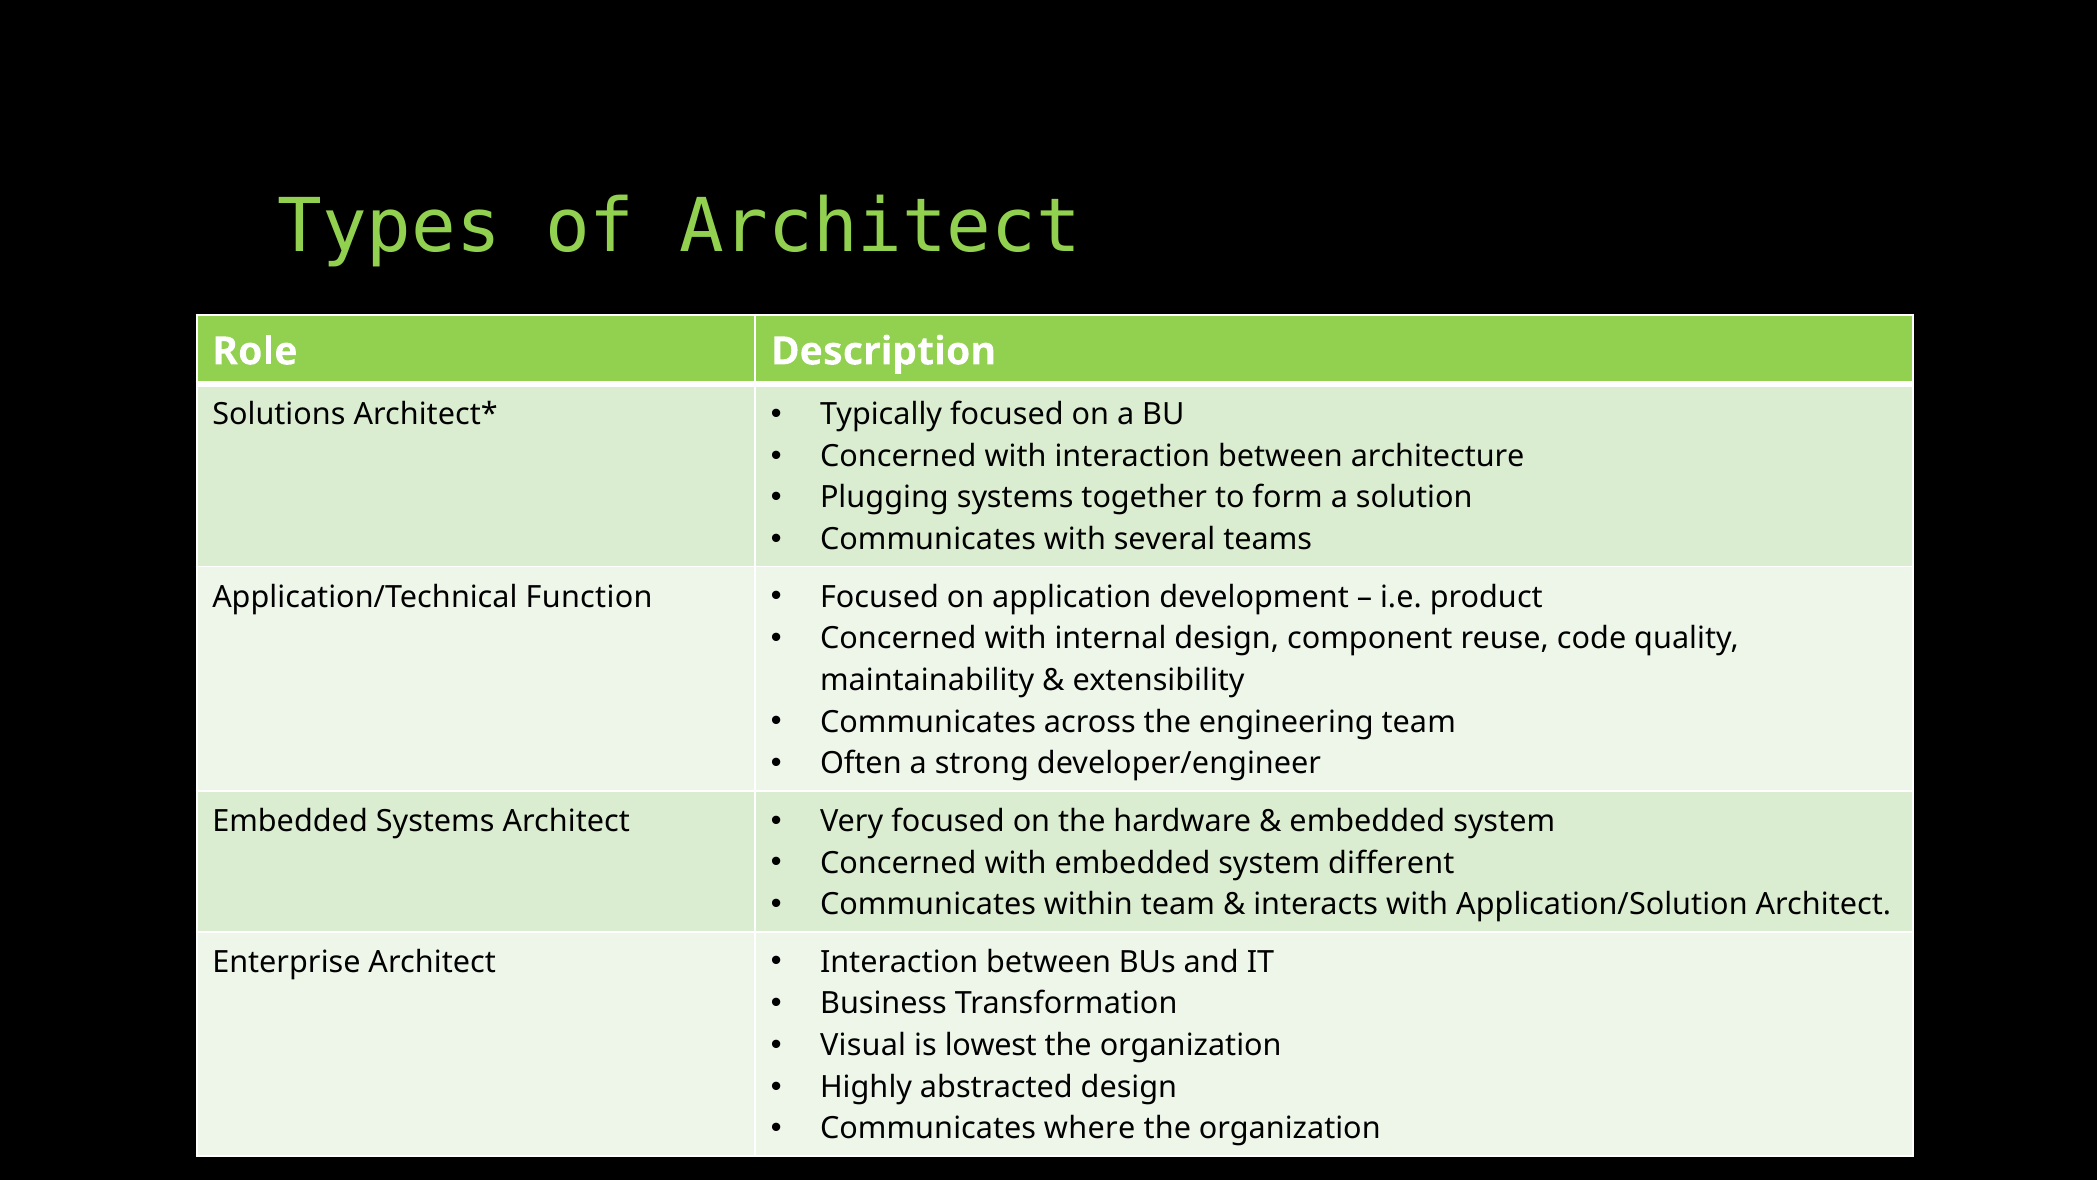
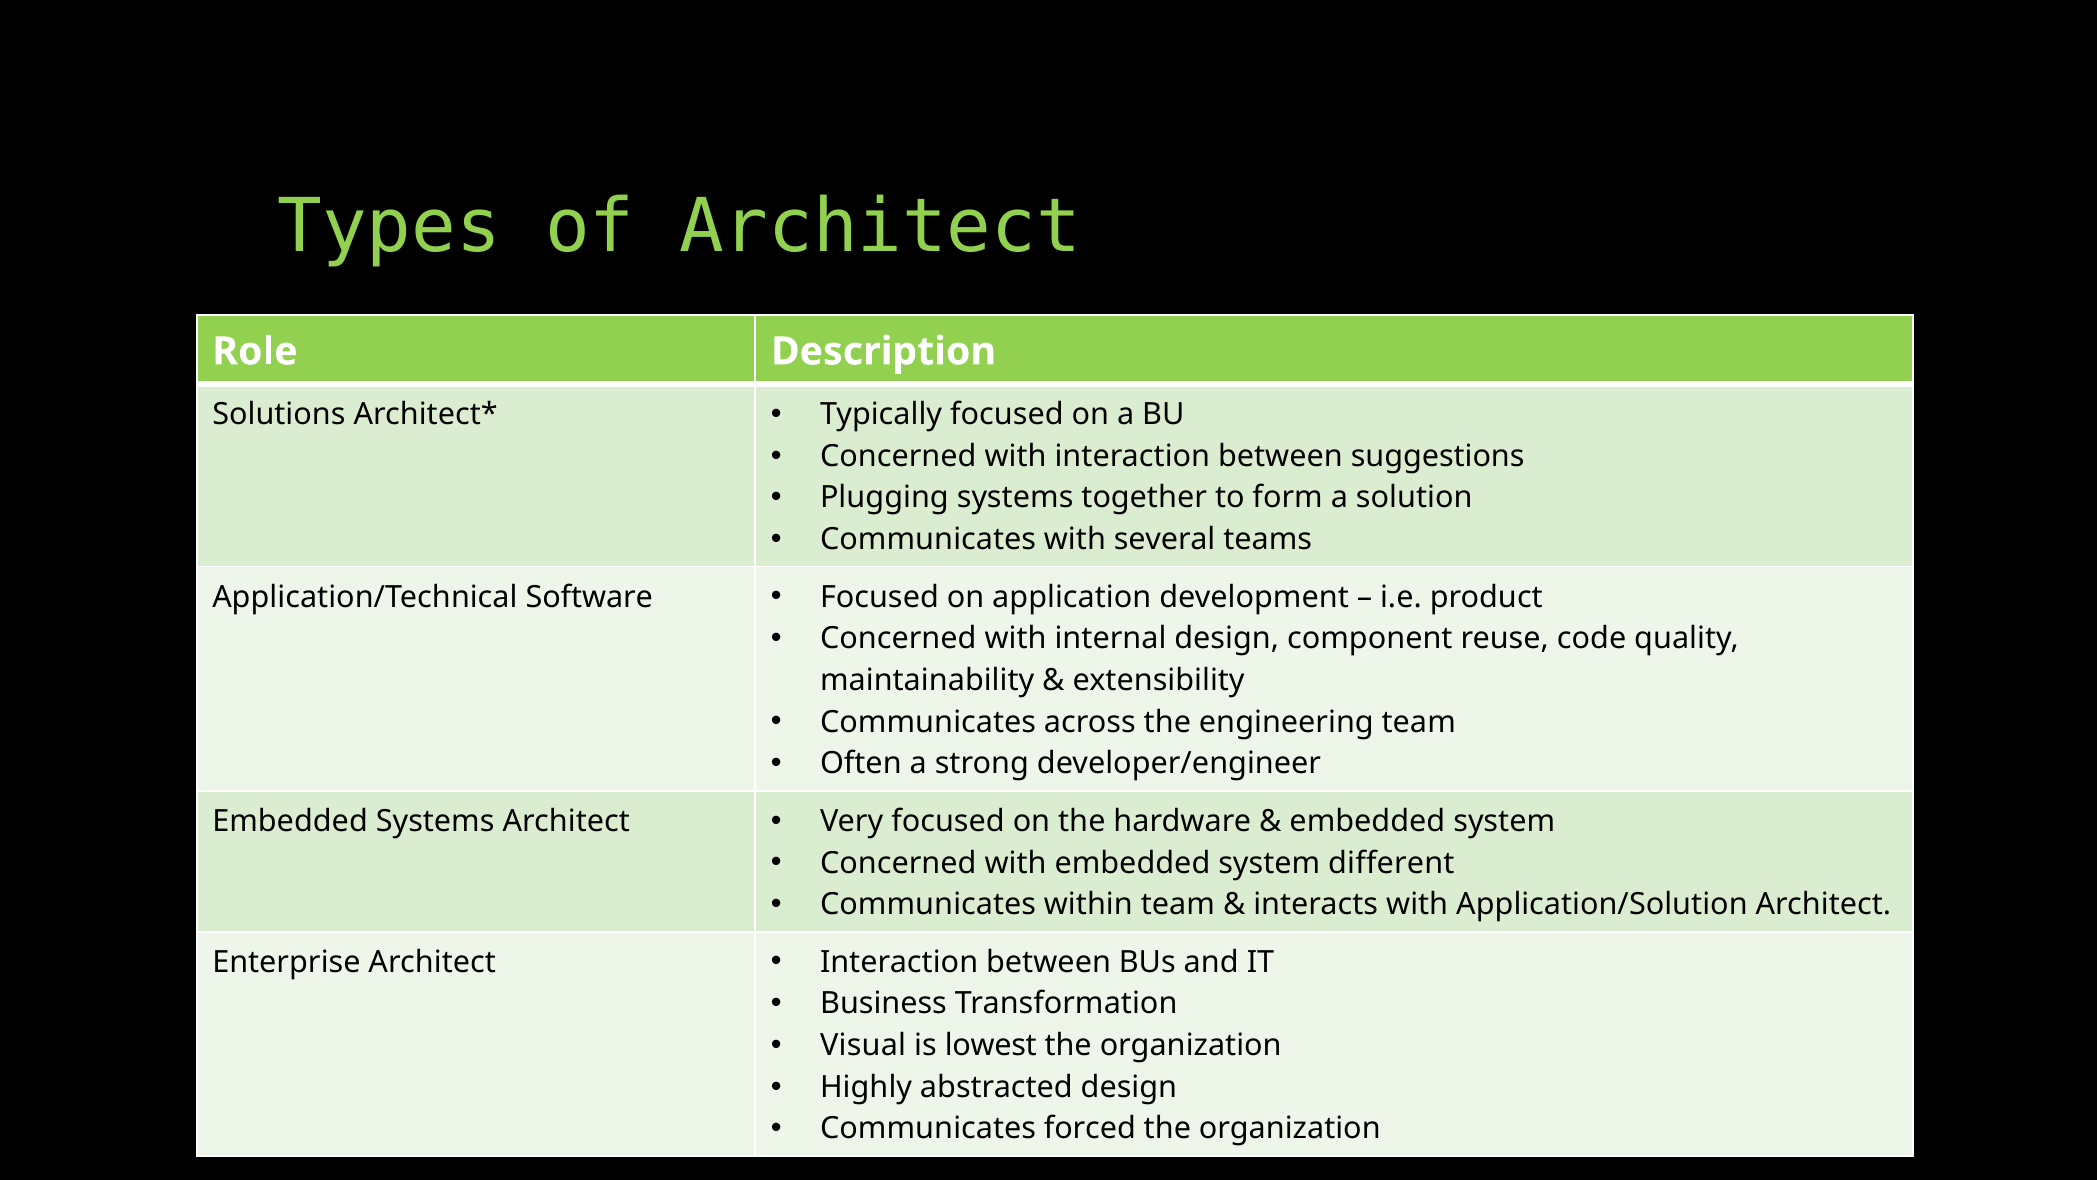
architecture: architecture -> suggestions (1438, 456)
Function: Function -> Software (589, 597)
where: where -> forced (1090, 1128)
